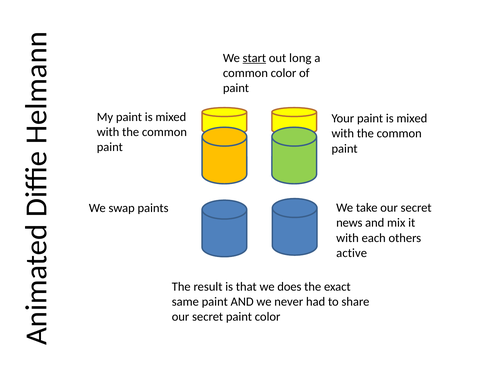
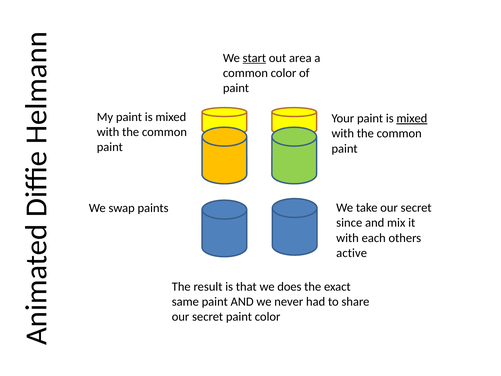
long: long -> area (300, 58)
mixed underline: none -> present (412, 118)
news: news -> since (349, 223)
